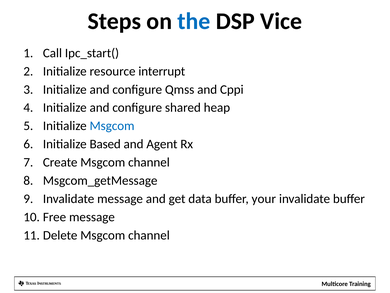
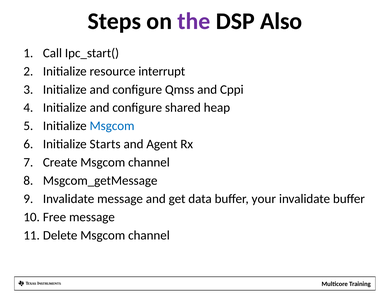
the colour: blue -> purple (194, 21)
Vice: Vice -> Also (281, 21)
Based: Based -> Starts (105, 144)
